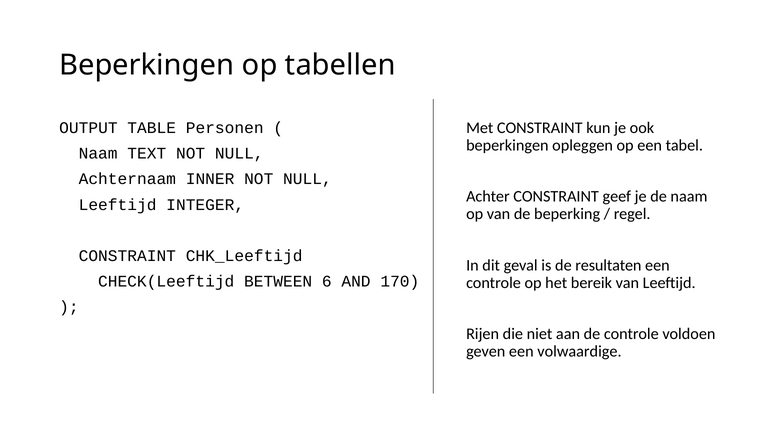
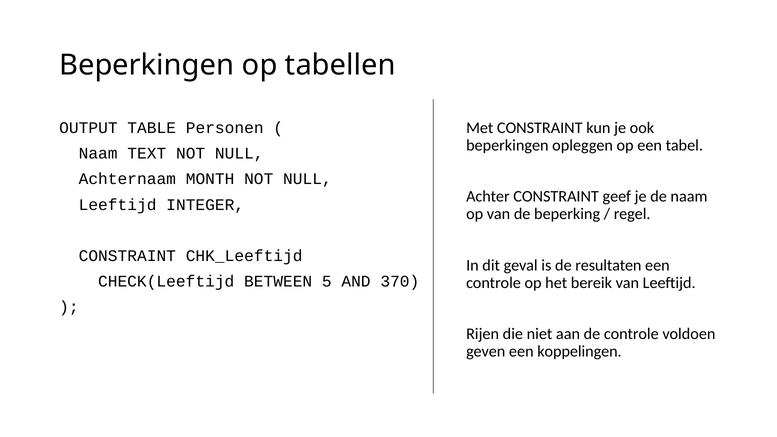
INNER: INNER -> MONTH (210, 179)
6: 6 -> 5 (327, 282)
170: 170 -> 370 (400, 282)
volwaardige: volwaardige -> koppelingen (579, 352)
